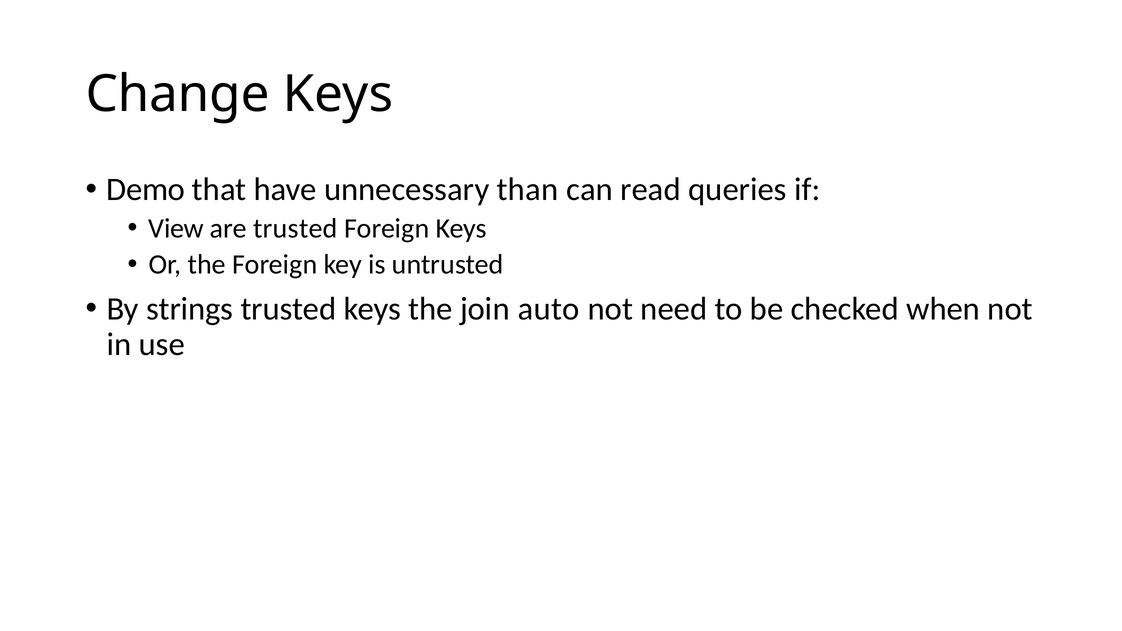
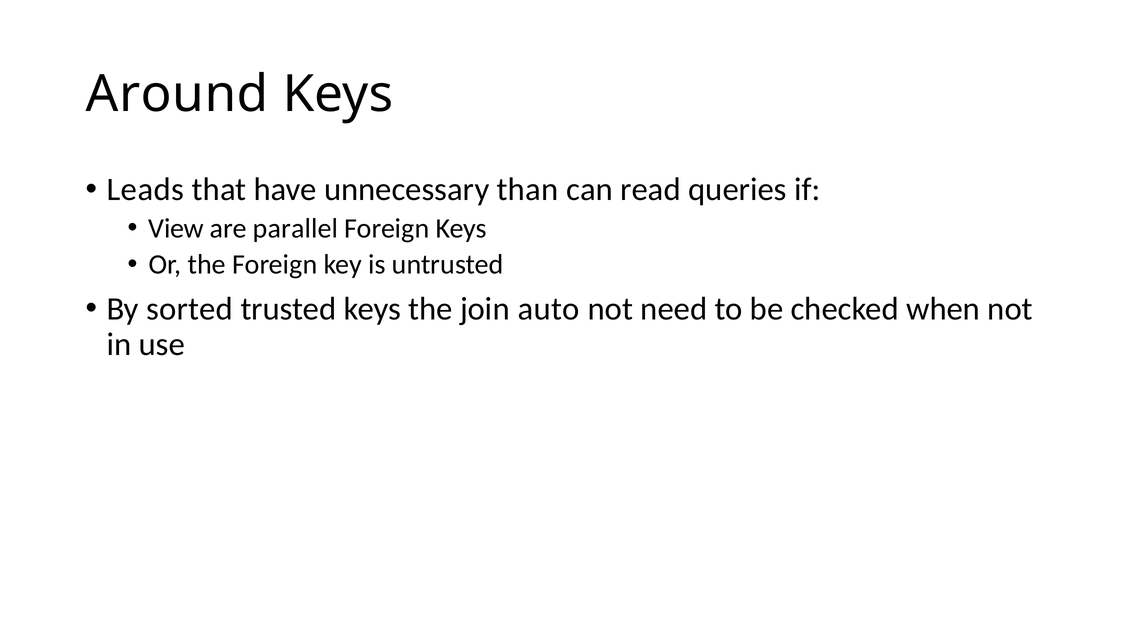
Change: Change -> Around (177, 94)
Demo: Demo -> Leads (145, 190)
are trusted: trusted -> parallel (295, 228)
strings: strings -> sorted (189, 309)
